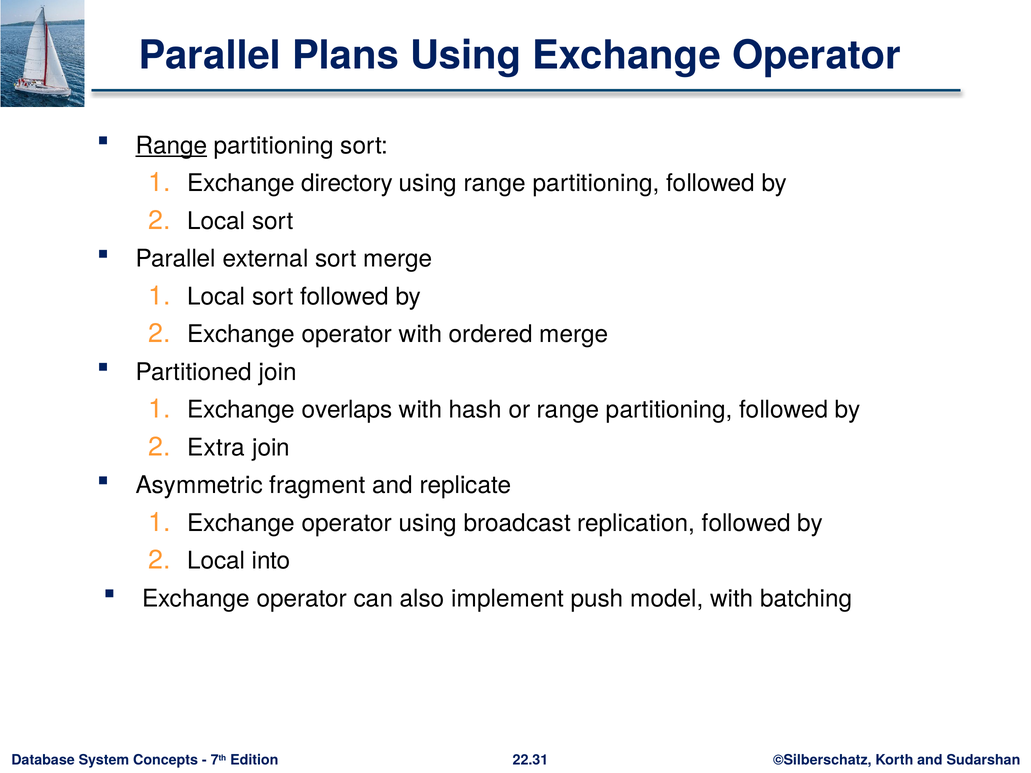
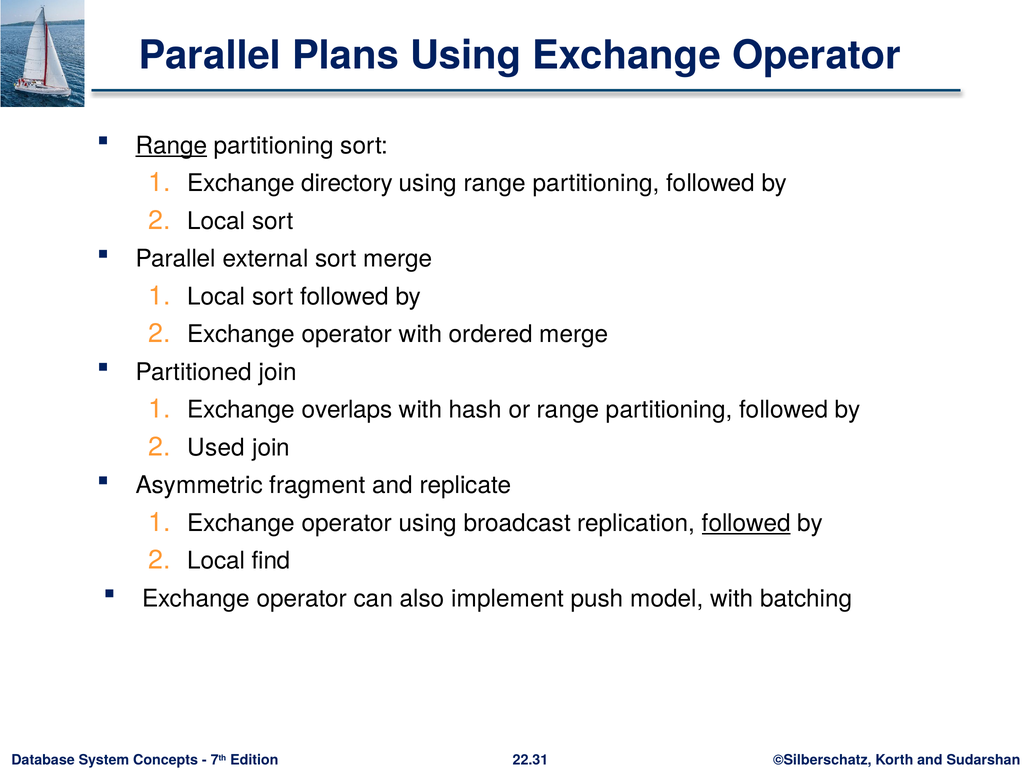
Extra: Extra -> Used (216, 448)
followed underline: none -> present (746, 523)
into: into -> find (271, 561)
